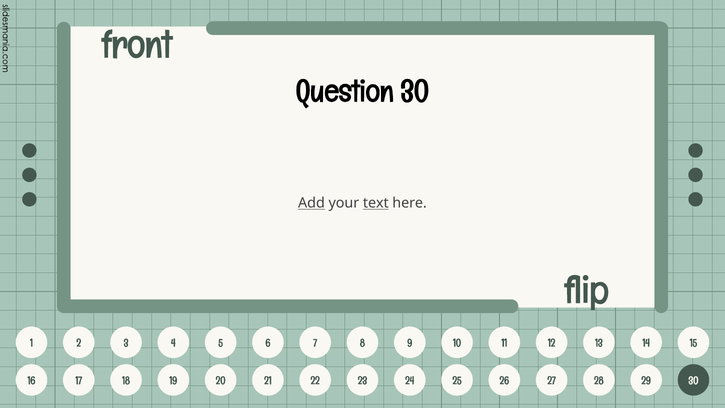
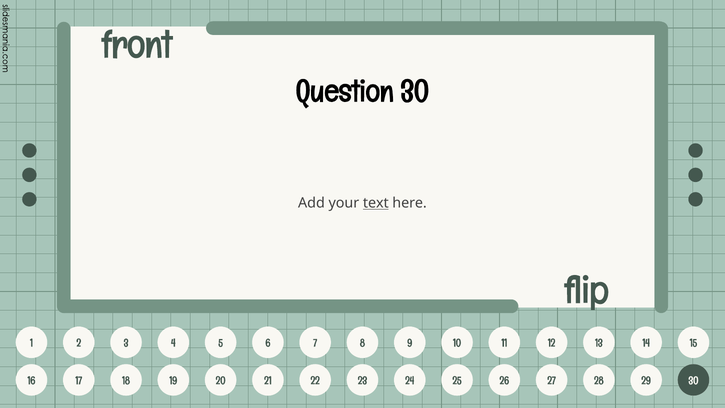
Add underline: present -> none (311, 203)
